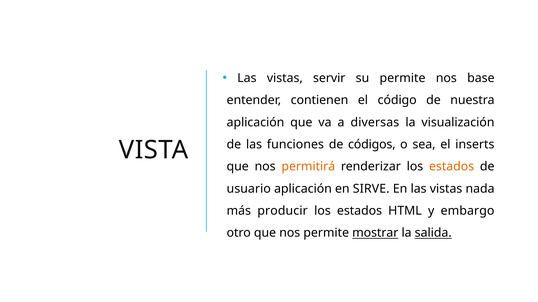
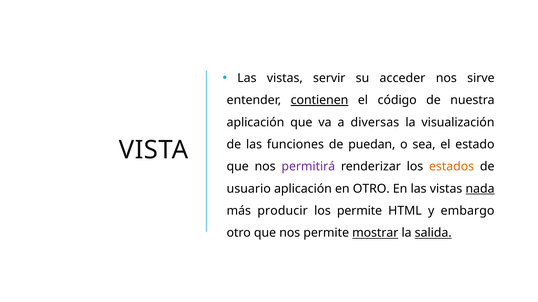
su permite: permite -> acceder (403, 78)
base: base -> sirve (481, 78)
contienen underline: none -> present (320, 100)
códigos: códigos -> puedan (372, 145)
inserts: inserts -> estado (475, 145)
permitirá colour: orange -> purple (308, 167)
en SIRVE: SIRVE -> OTRO (371, 189)
nada underline: none -> present (480, 189)
estados: estados -> permite (360, 211)
